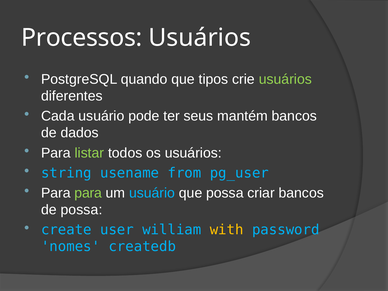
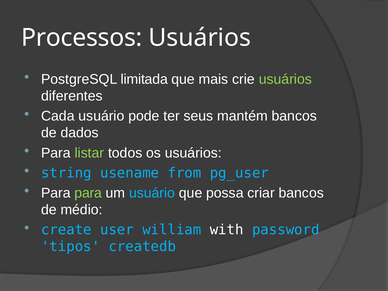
quando: quando -> limitada (144, 79)
tipos: tipos -> mais (213, 79)
de possa: possa -> médio (82, 210)
with colour: yellow -> white (227, 230)
nomes: nomes -> tipos (71, 247)
